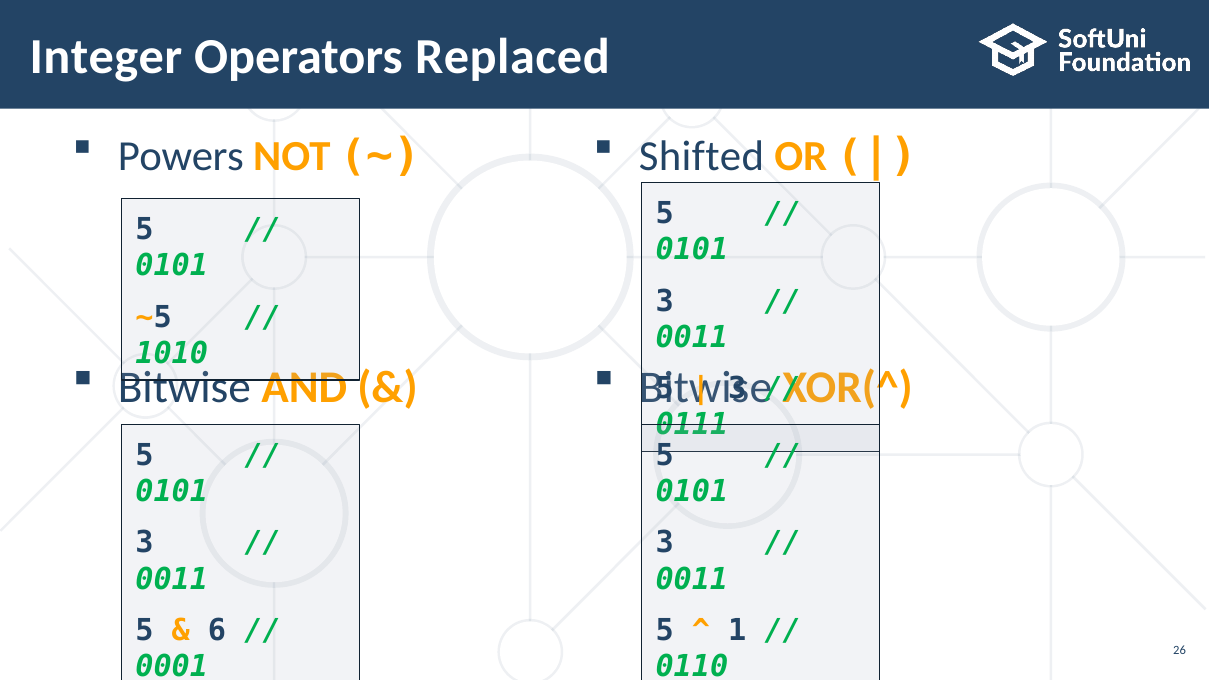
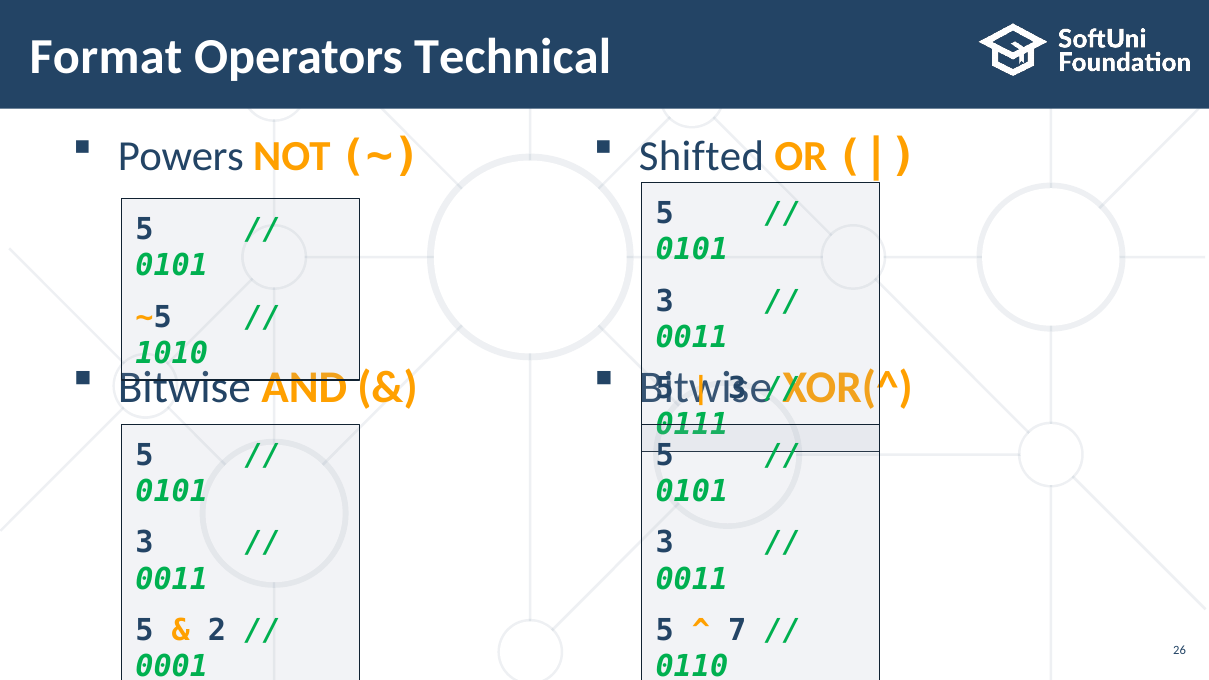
Integer: Integer -> Format (106, 57)
Replaced: Replaced -> Technical (513, 57)
6: 6 -> 2 (217, 631)
1: 1 -> 7 (737, 631)
